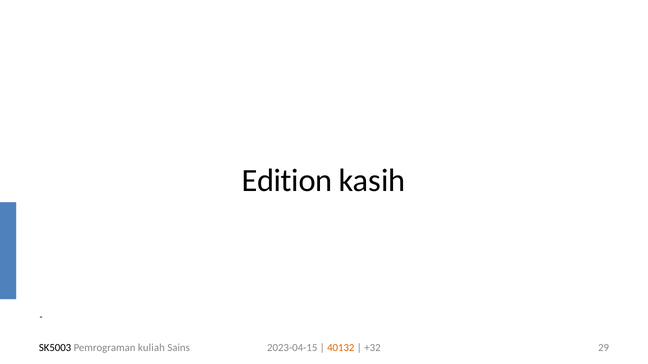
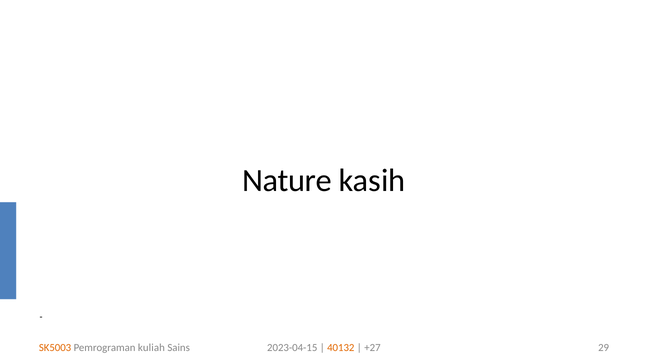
Edition: Edition -> Nature (287, 181)
SK5003 colour: black -> orange (55, 348)
+32: +32 -> +27 (372, 348)
